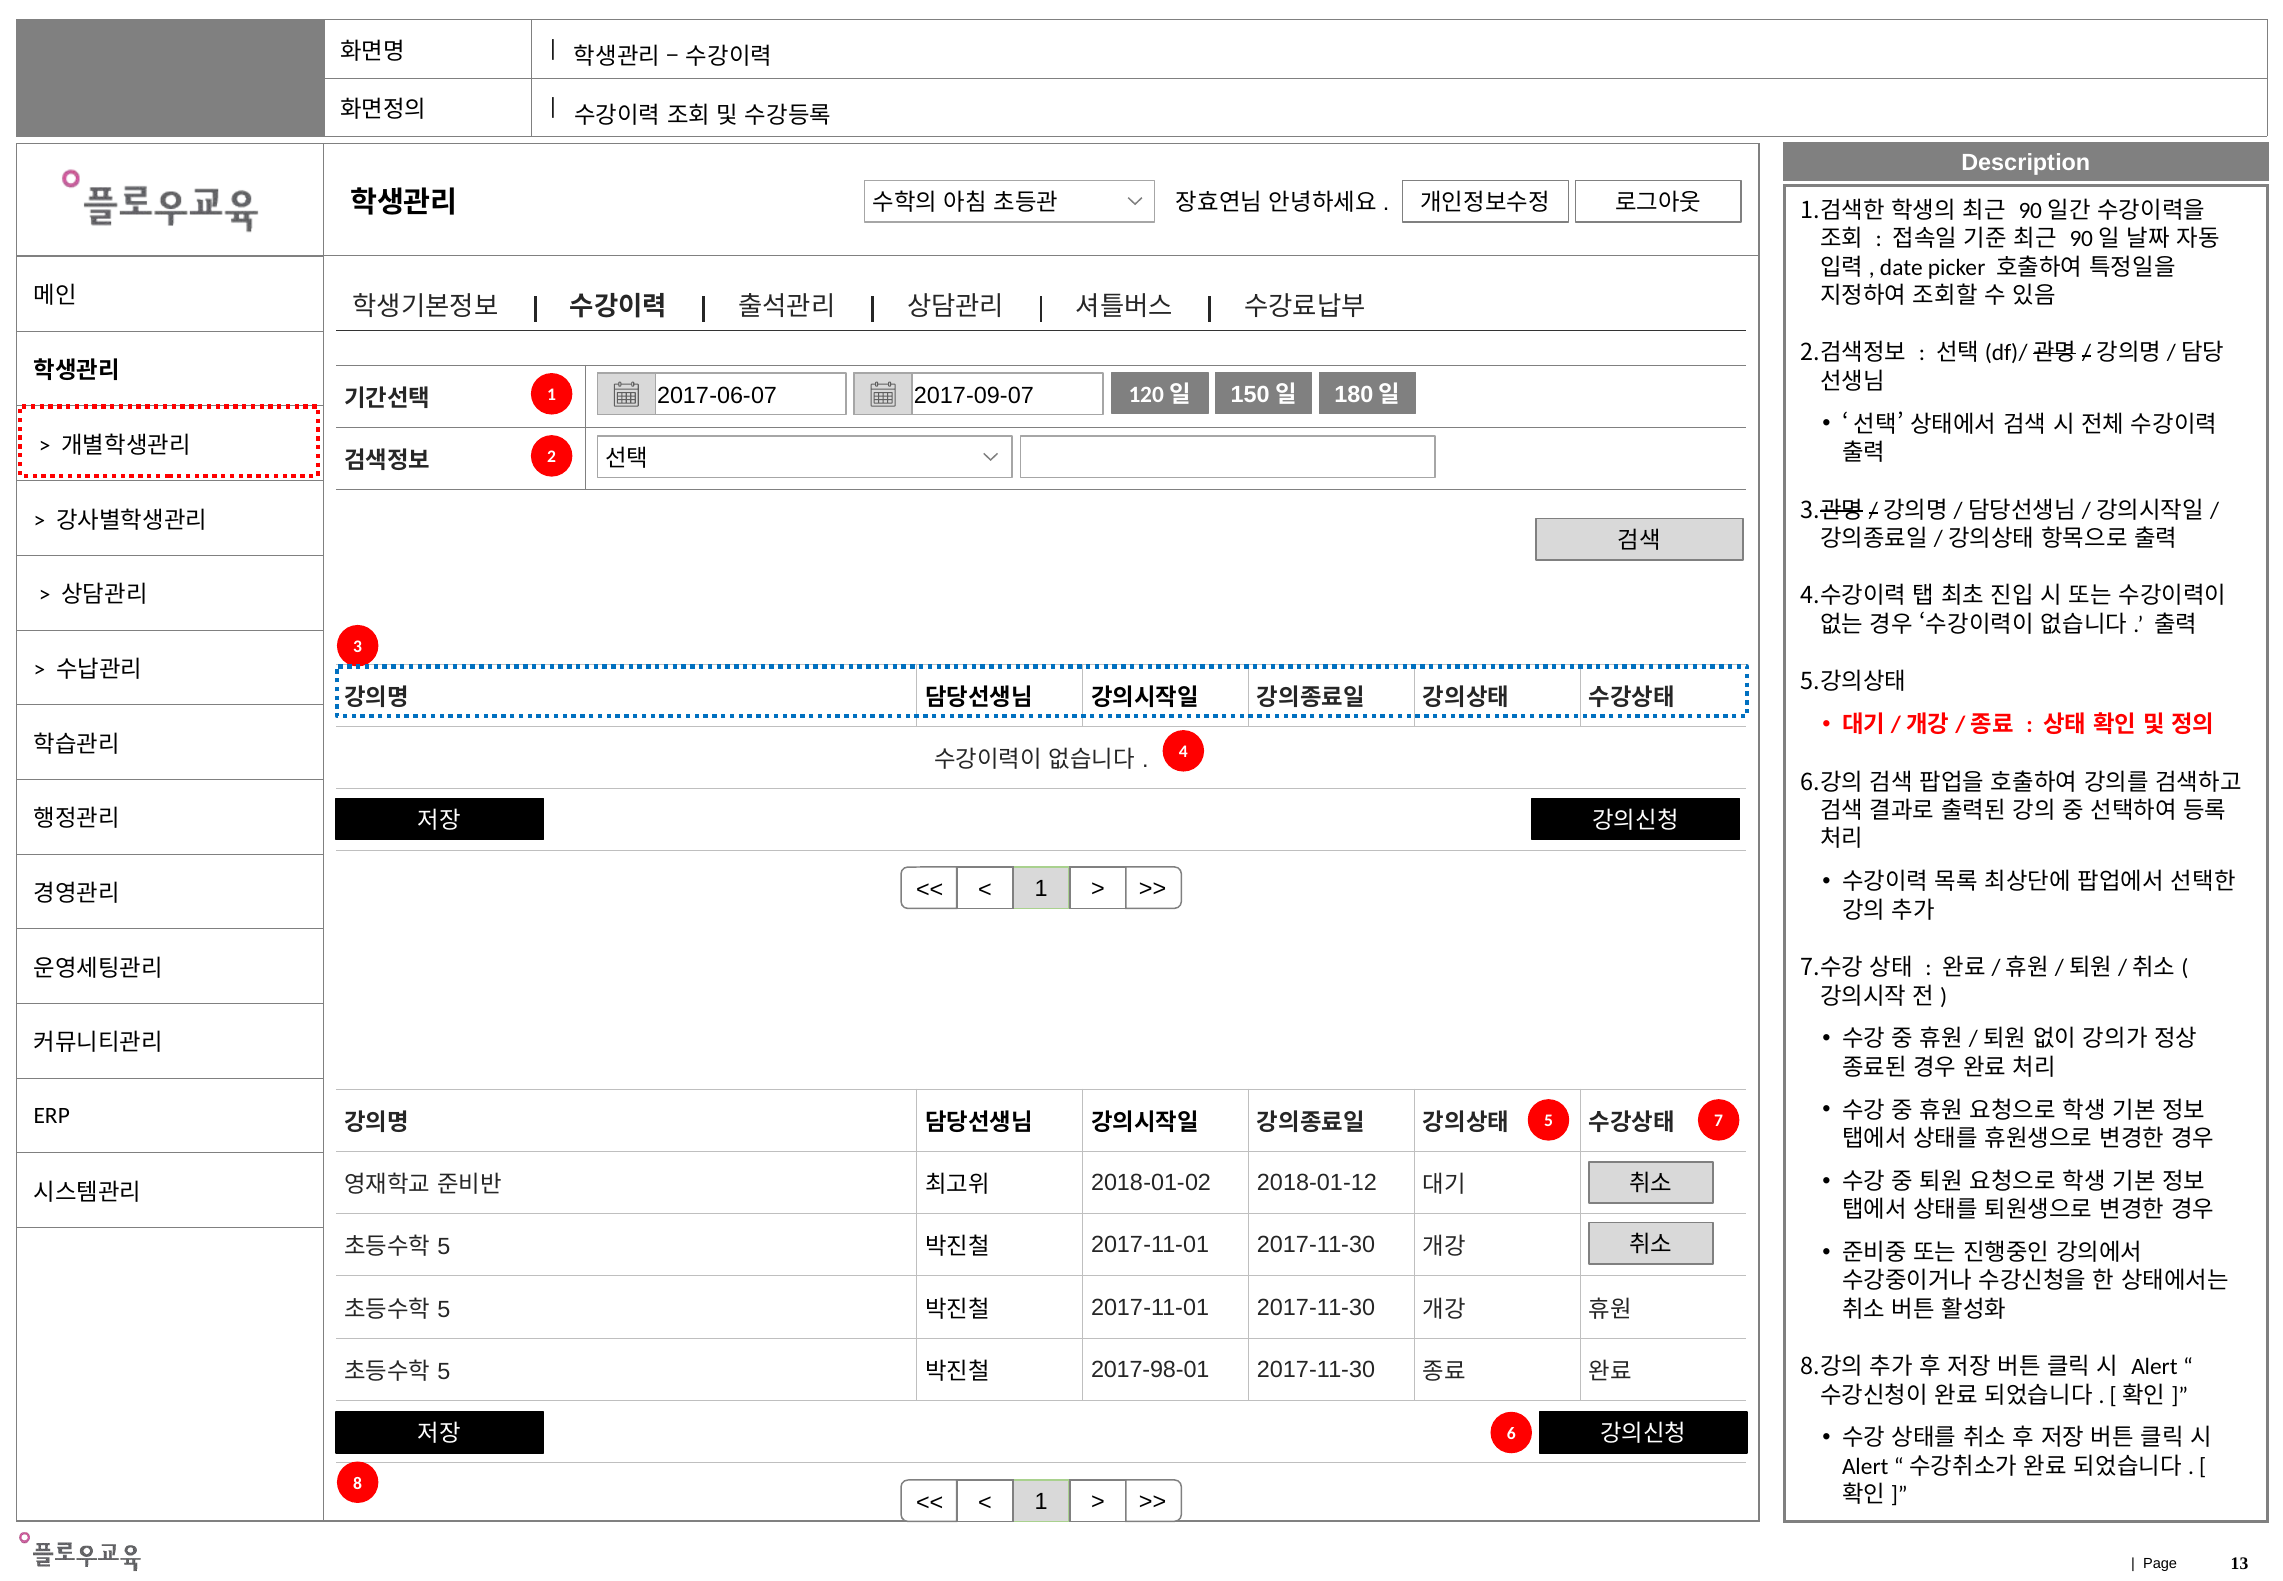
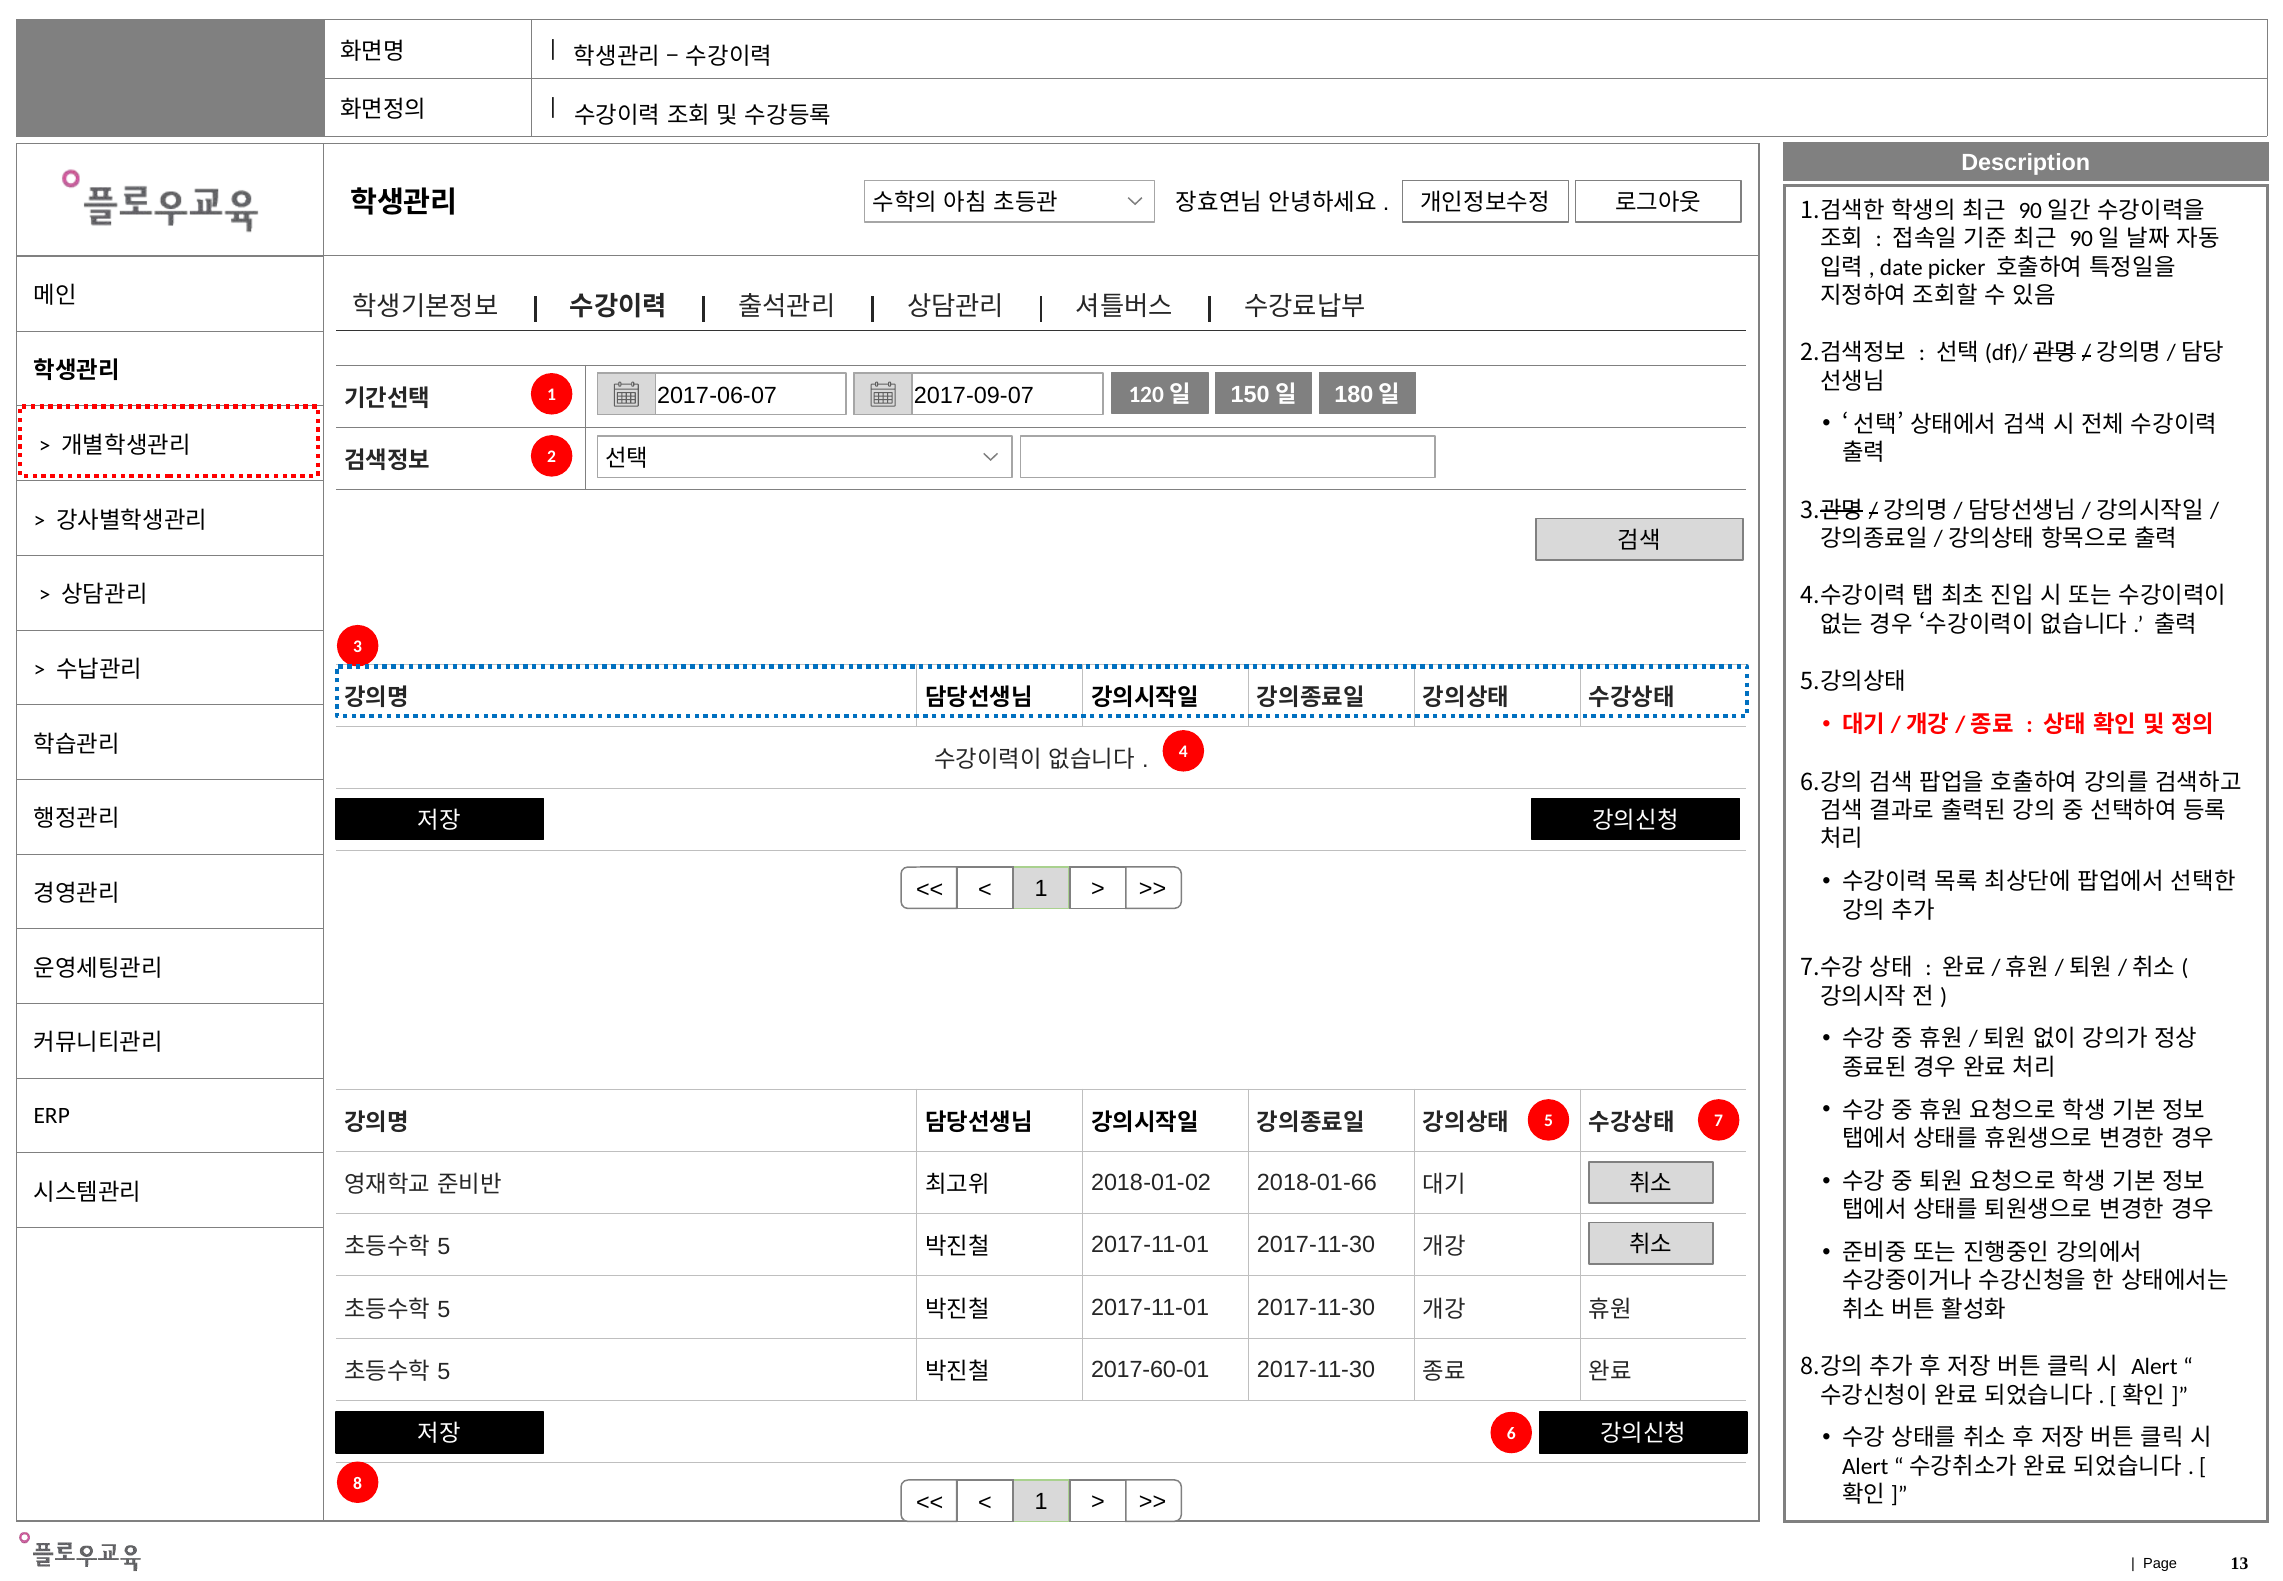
2018-01-12: 2018-01-12 -> 2018-01-66 (1317, 1182)
2017-98-01: 2017-98-01 -> 2017-60-01 (1150, 1369)
